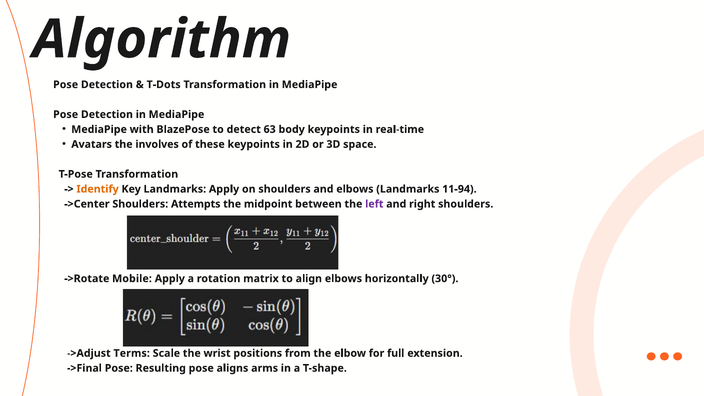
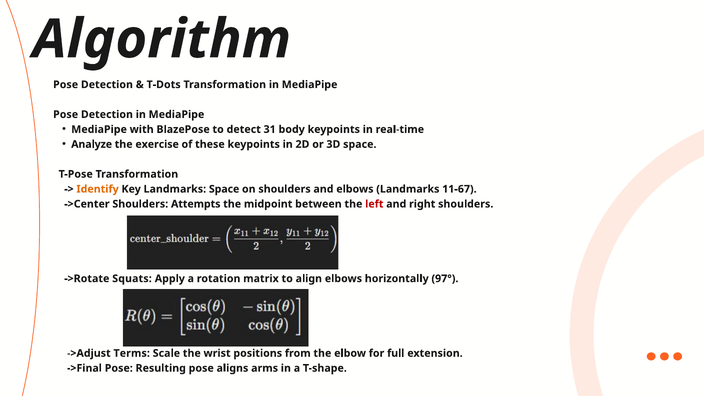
63: 63 -> 31 (270, 129)
Avatars: Avatars -> Analyze (92, 144)
involves: involves -> exercise (157, 144)
Landmarks Apply: Apply -> Space (224, 189)
11-94: 11-94 -> 11-67 (459, 189)
left colour: purple -> red (374, 204)
Mobile: Mobile -> Squats (132, 279)
30°: 30° -> 97° (445, 279)
